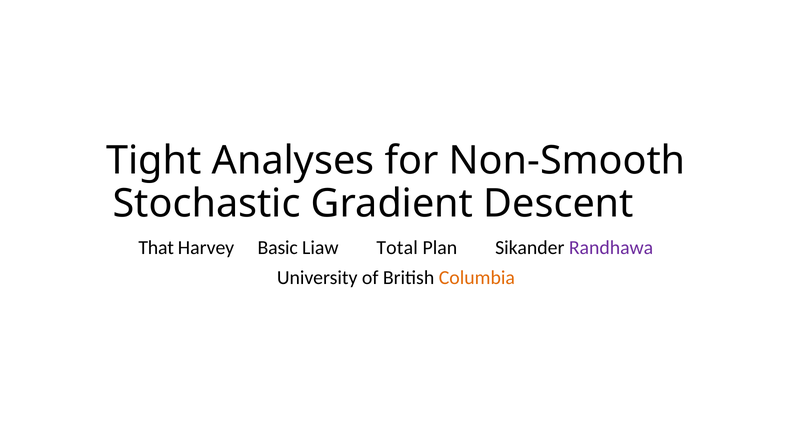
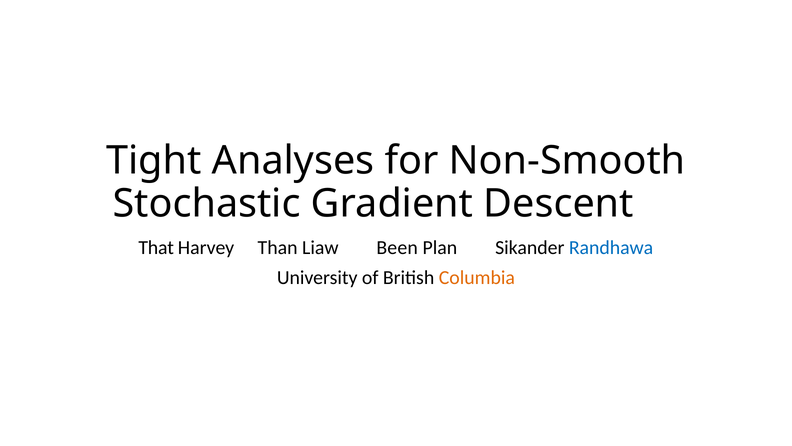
Basic: Basic -> Than (278, 248)
Total: Total -> Been (397, 248)
Randhawa colour: purple -> blue (611, 248)
